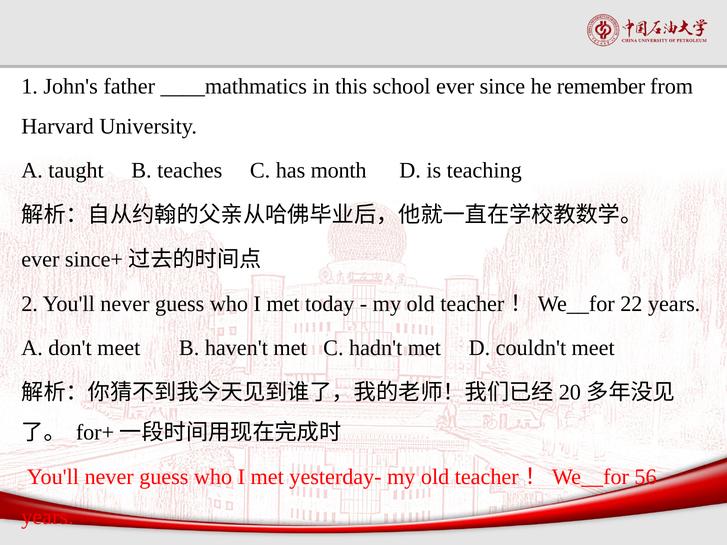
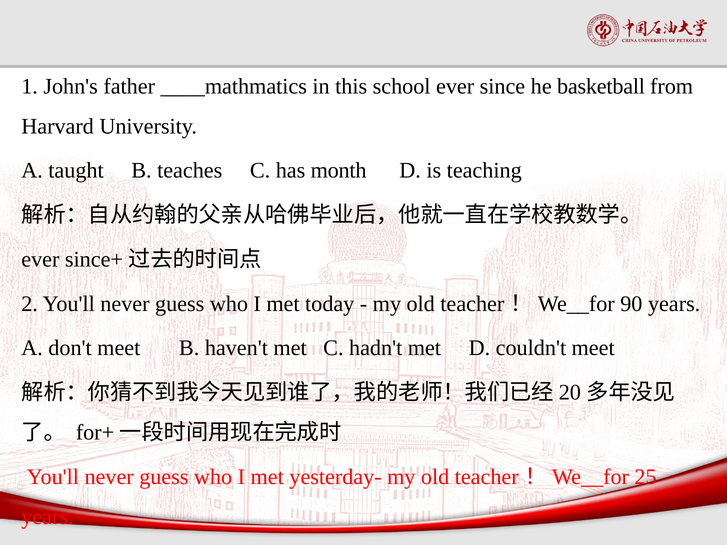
remember: remember -> basketball (601, 86)
22: 22 -> 90 (631, 304)
56: 56 -> 25 (646, 477)
